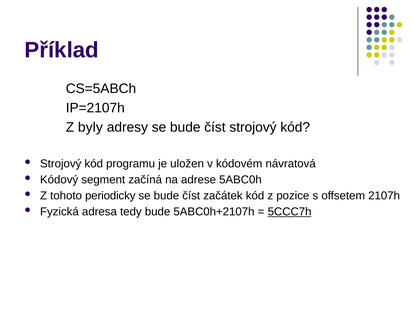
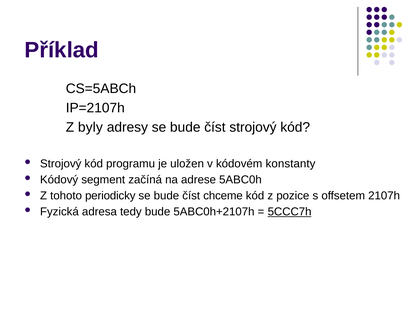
návratová: návratová -> konstanty (291, 163)
začátek: začátek -> chceme (223, 195)
